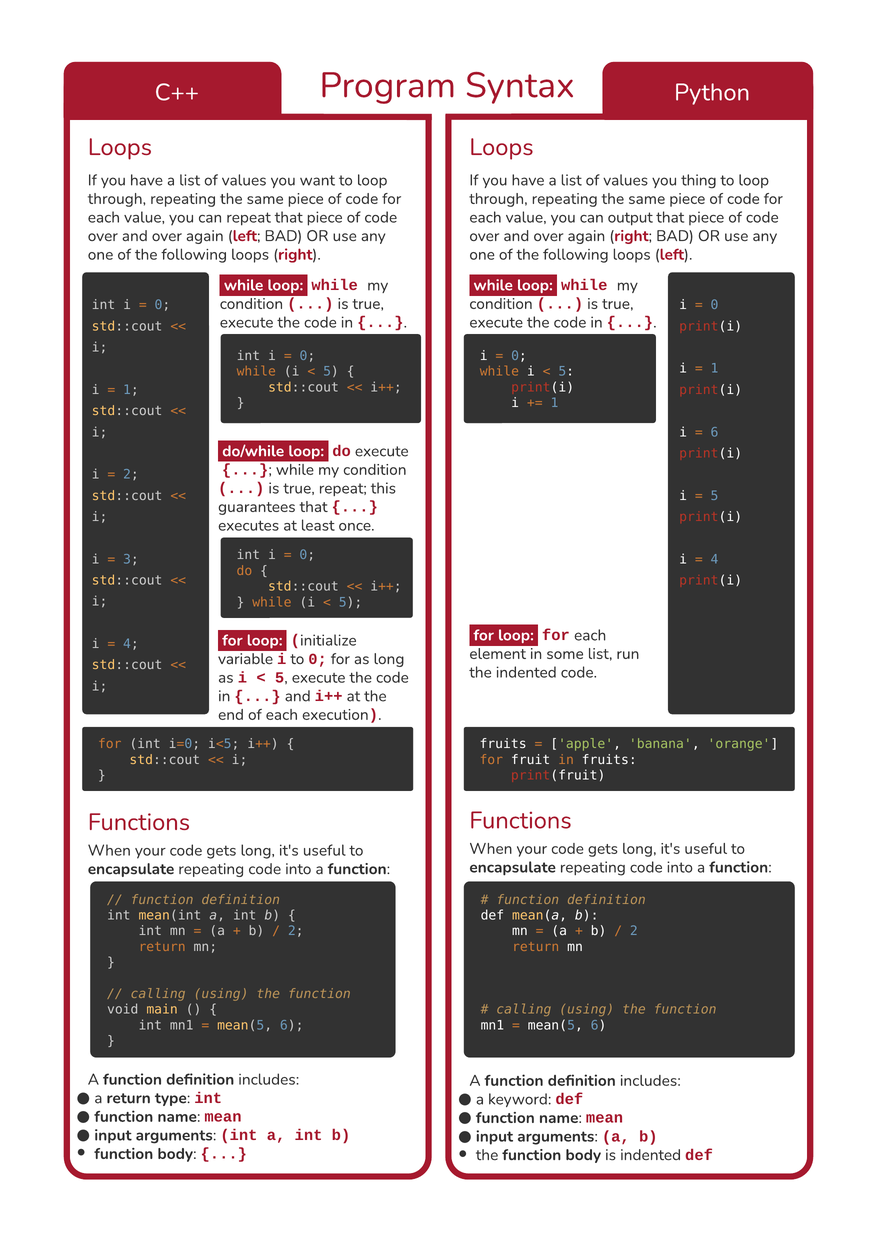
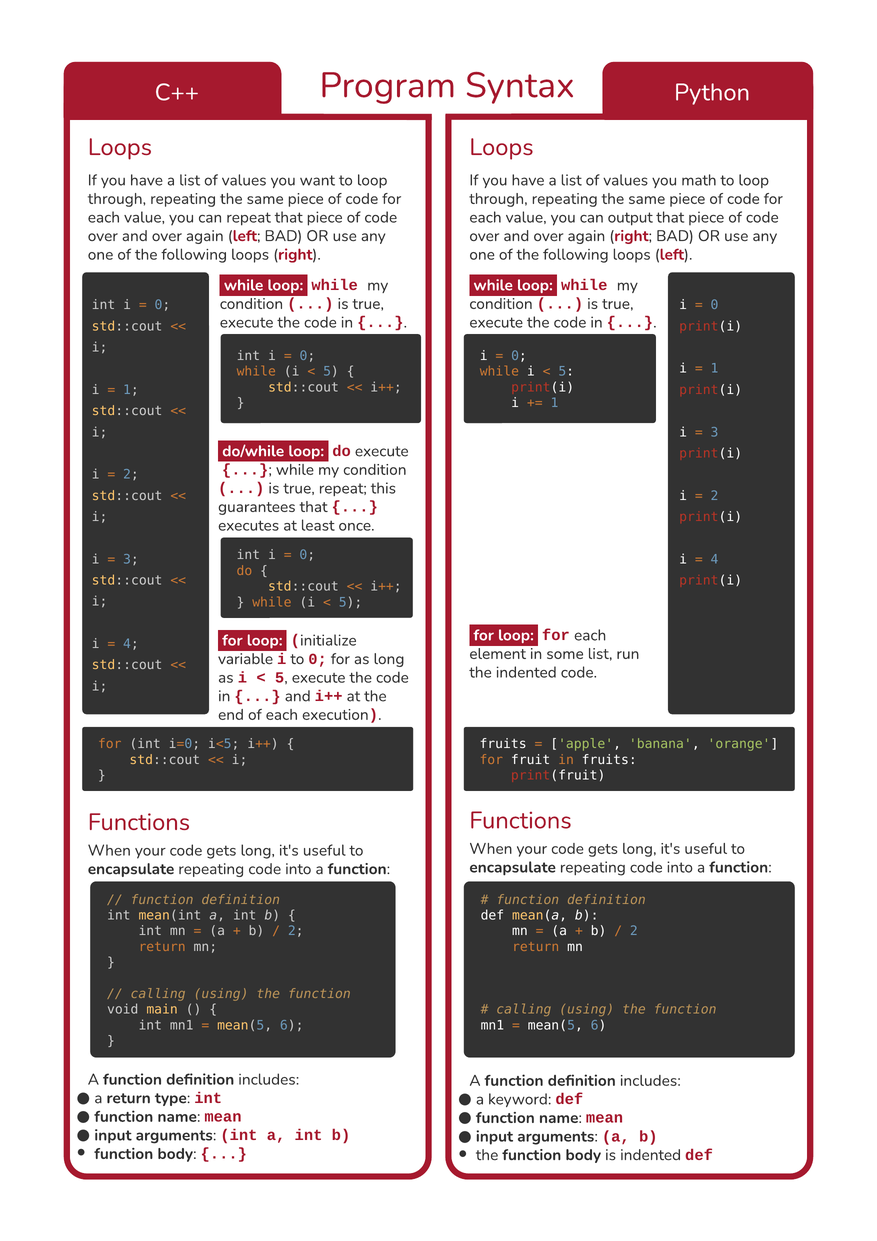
thing: thing -> math (699, 180)
6: 6 -> 3 (715, 432)
5: 5 -> 2 (715, 495)
